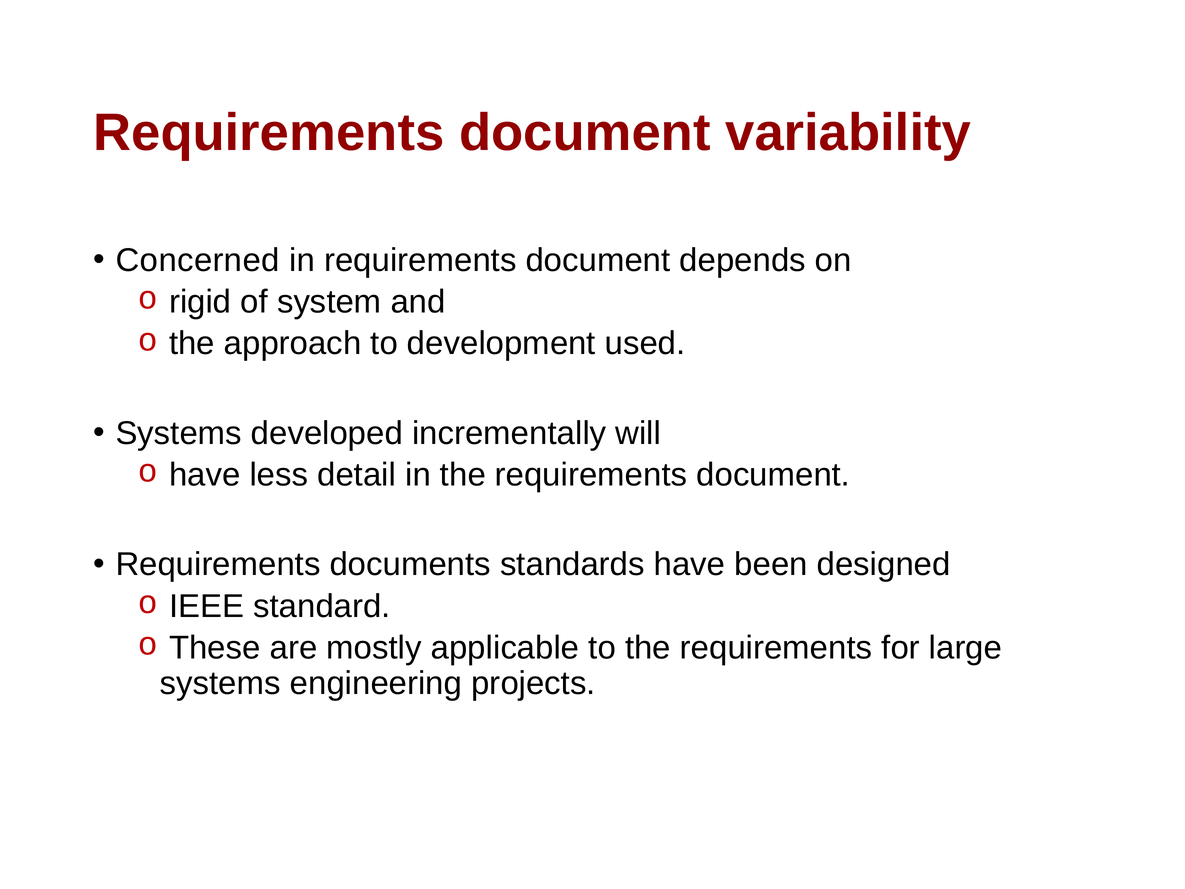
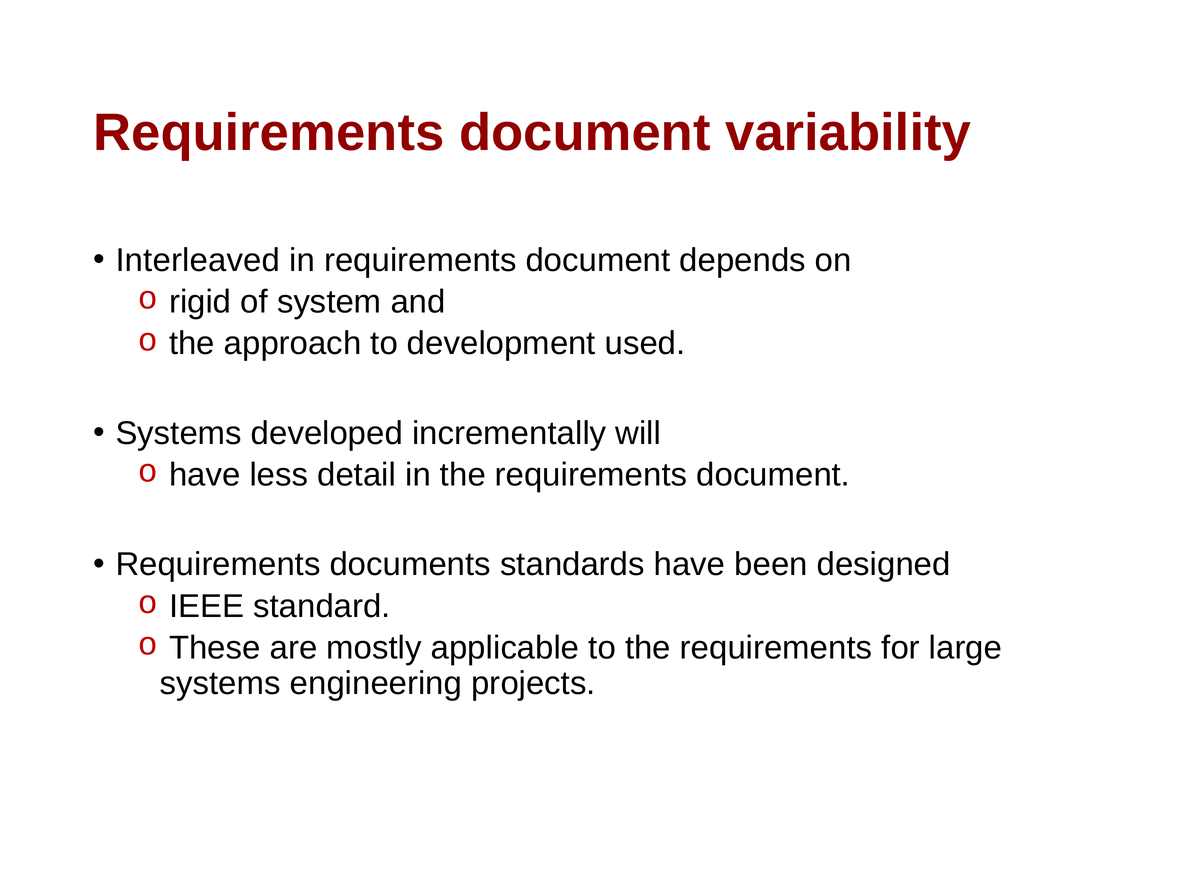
Concerned: Concerned -> Interleaved (198, 260)
